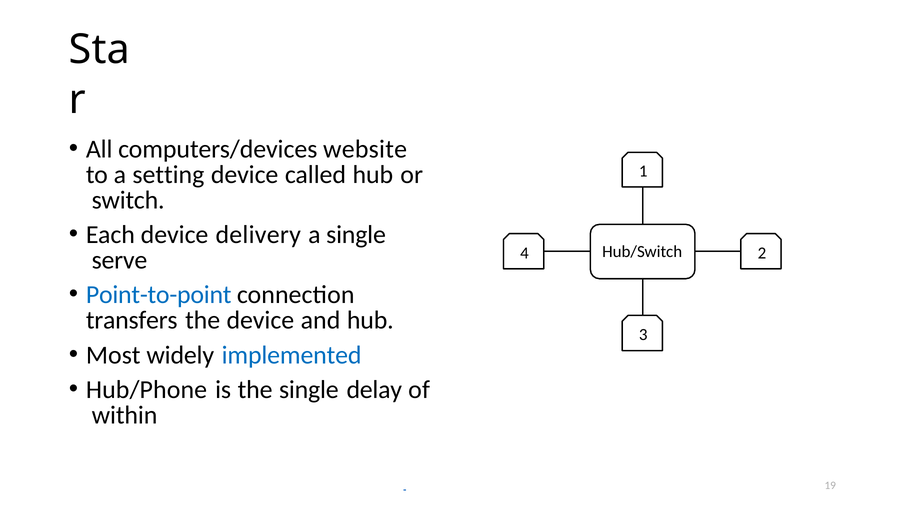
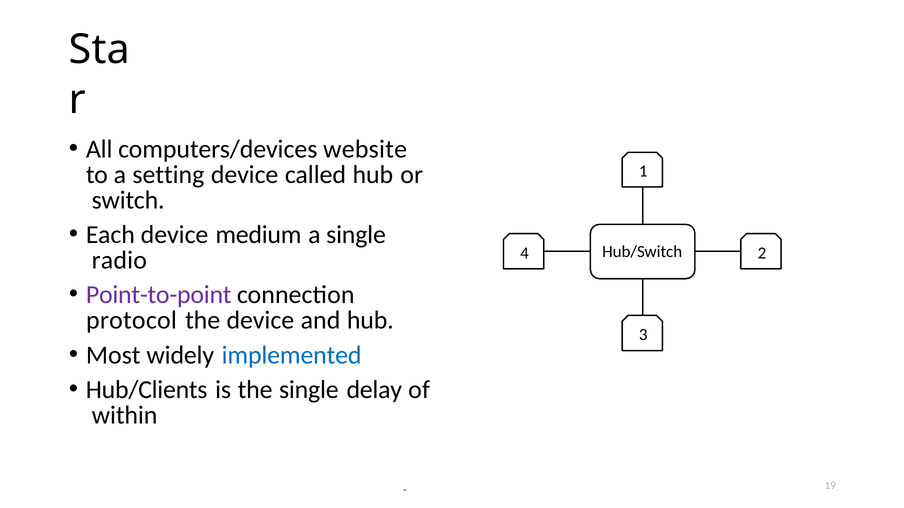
delivery: delivery -> medium (258, 235)
serve: serve -> radio (119, 260)
Point-to-point colour: blue -> purple (159, 295)
transfers: transfers -> protocol (131, 321)
Hub/Phone: Hub/Phone -> Hub/Clients (147, 390)
